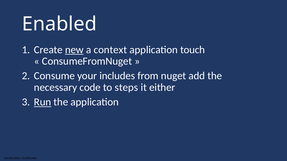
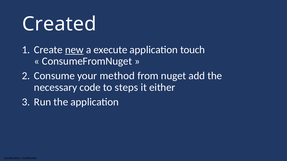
Enabled: Enabled -> Created (59, 24)
context: context -> execute (110, 50)
includes: includes -> method (117, 76)
Run underline: present -> none (43, 102)
